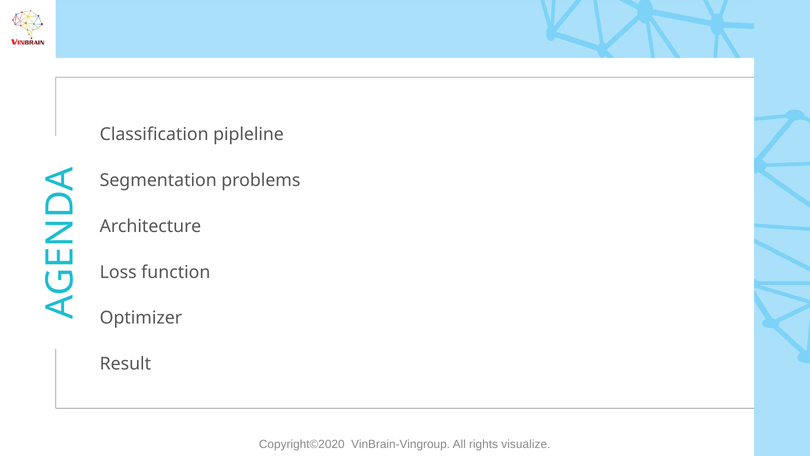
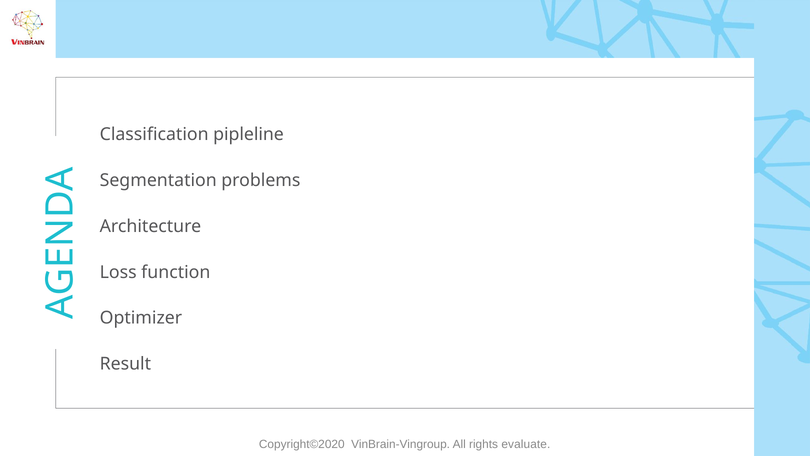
visualize: visualize -> evaluate (526, 444)
